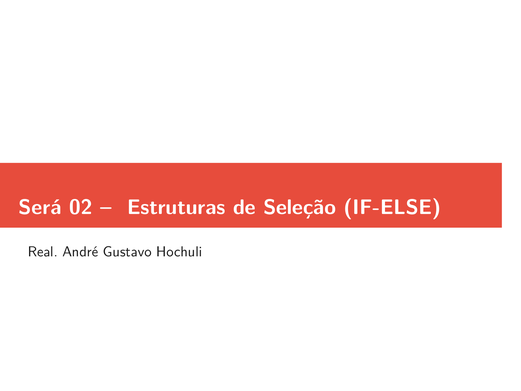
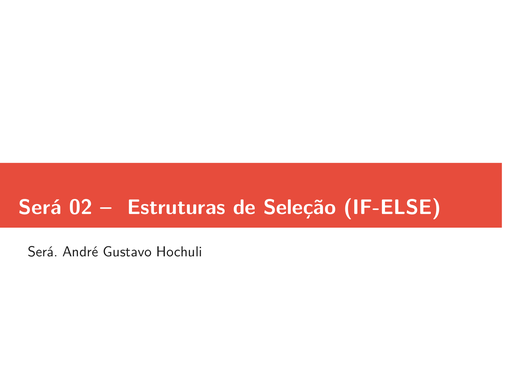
Real: Real -> Será (43, 252)
